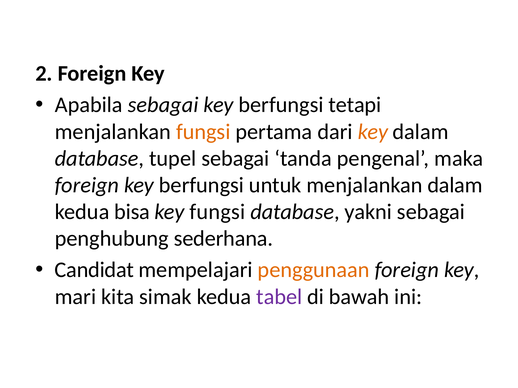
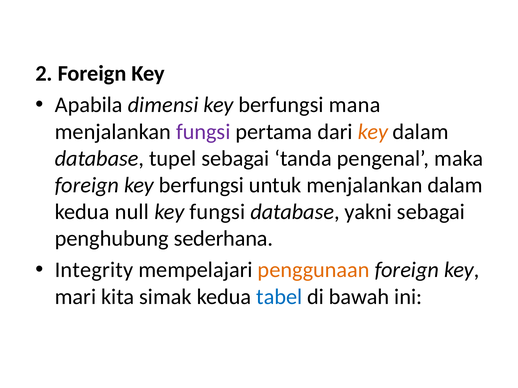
Apabila sebagai: sebagai -> dimensi (163, 105)
tetapi: tetapi -> mana (355, 105)
fungsi colour: orange -> purple (203, 132)
bisa: bisa -> null (132, 212)
Candidat: Candidat -> Integrity (94, 270)
tabel colour: purple -> blue (279, 297)
